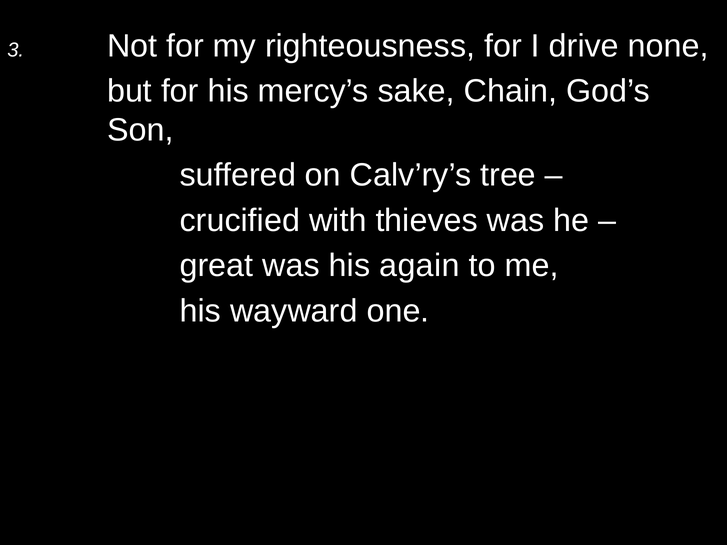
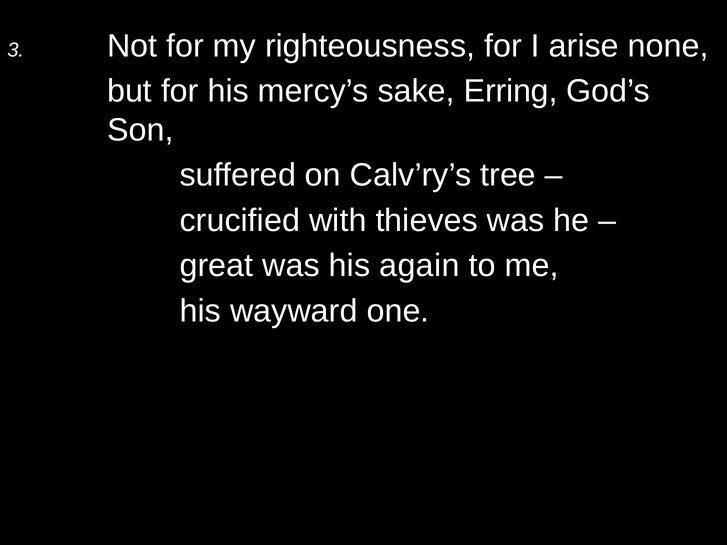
drive: drive -> arise (584, 46)
Chain: Chain -> Erring (511, 91)
